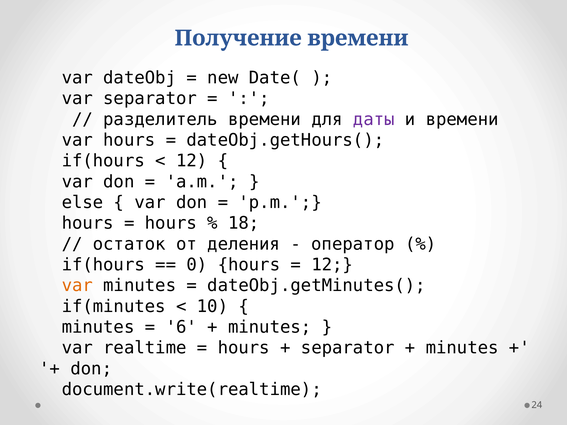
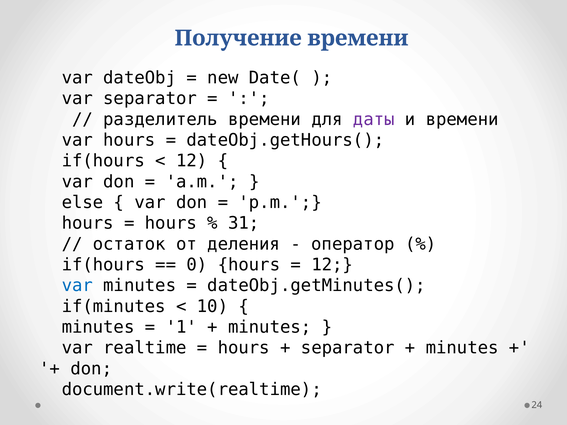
18: 18 -> 31 (244, 223)
var colour: orange -> blue (77, 286)
6: 6 -> 1 (181, 327)
